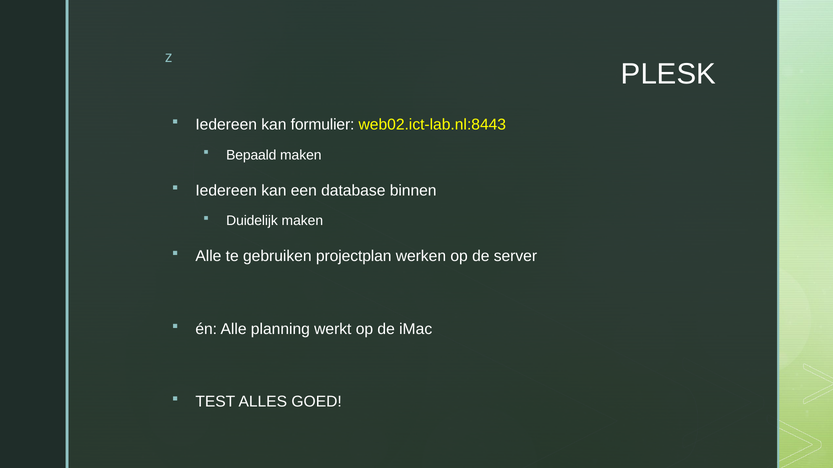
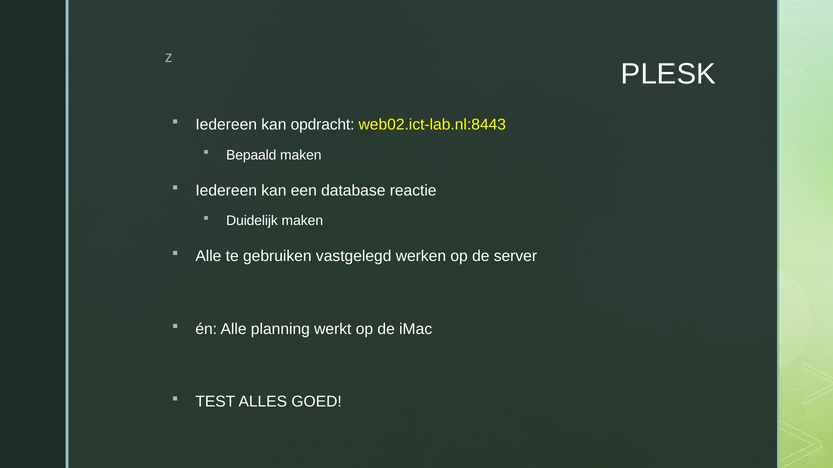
formulier: formulier -> opdracht (323, 125)
binnen: binnen -> reactie (413, 191)
projectplan: projectplan -> vastgelegd (354, 257)
